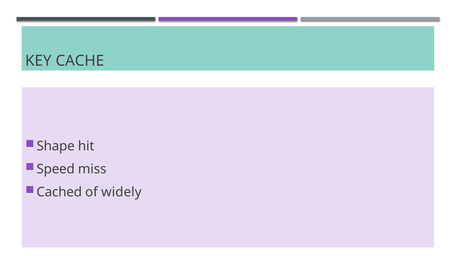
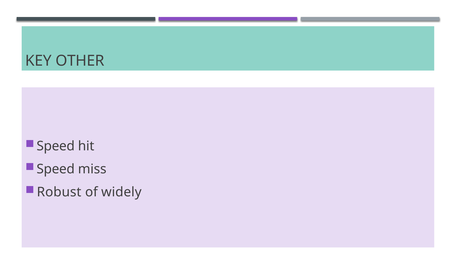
CACHE: CACHE -> OTHER (80, 61)
Shape: Shape -> Speed (56, 146)
Cached: Cached -> Robust (59, 192)
